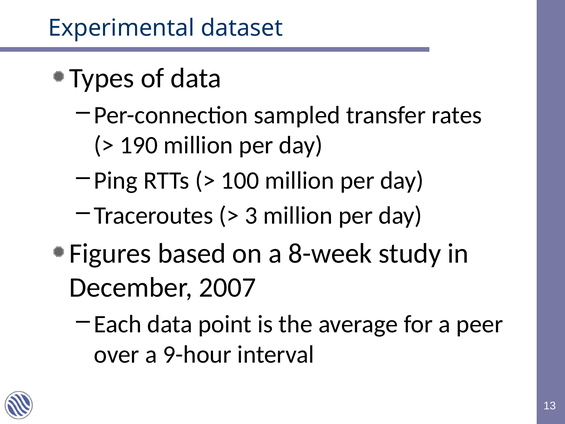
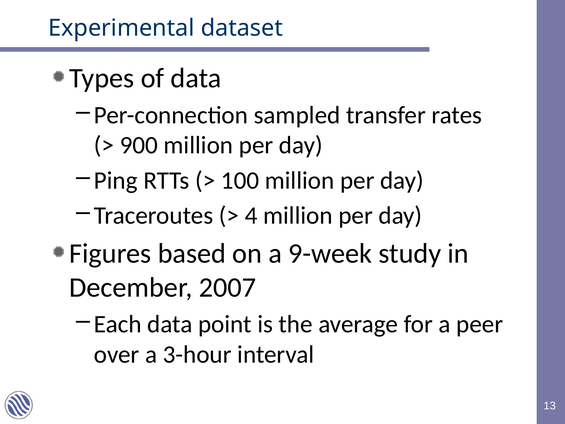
190: 190 -> 900 (139, 145)
3: 3 -> 4 (251, 216)
8-week: 8-week -> 9-week (330, 253)
9-hour: 9-hour -> 3-hour (197, 354)
